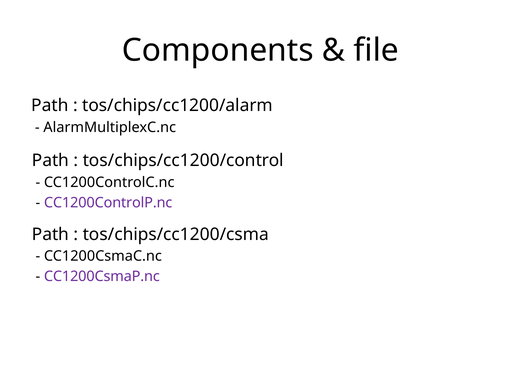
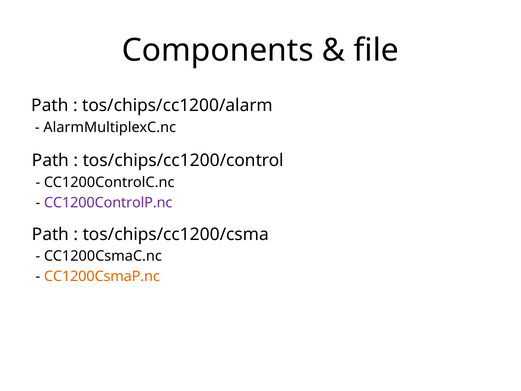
CC1200CsmaP.nc colour: purple -> orange (102, 276)
